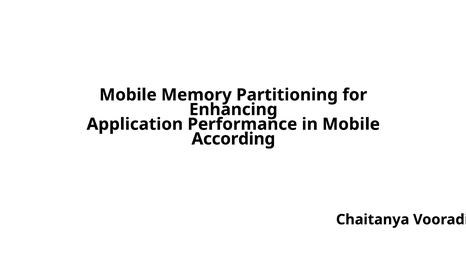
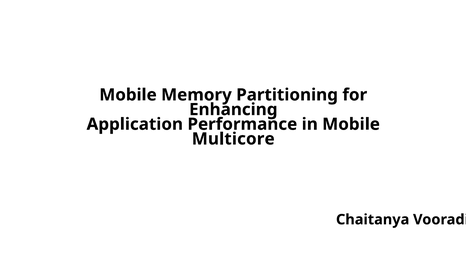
According: According -> Multicore (233, 139)
